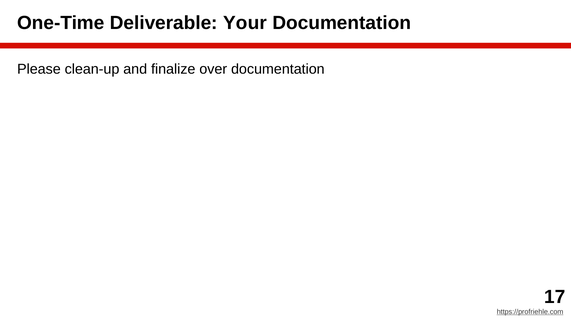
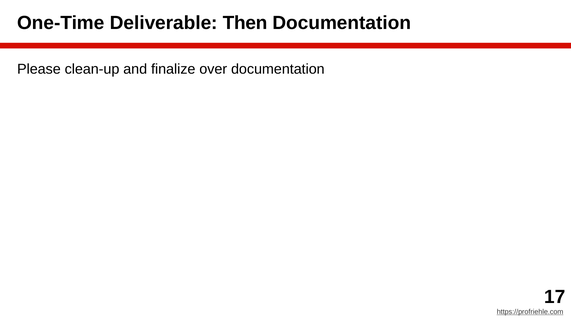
Your: Your -> Then (245, 23)
